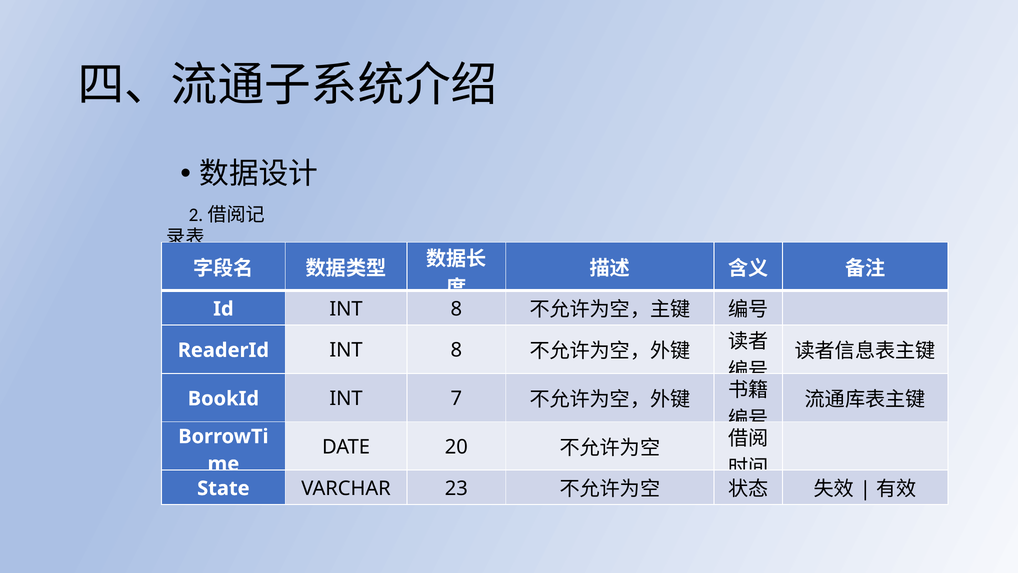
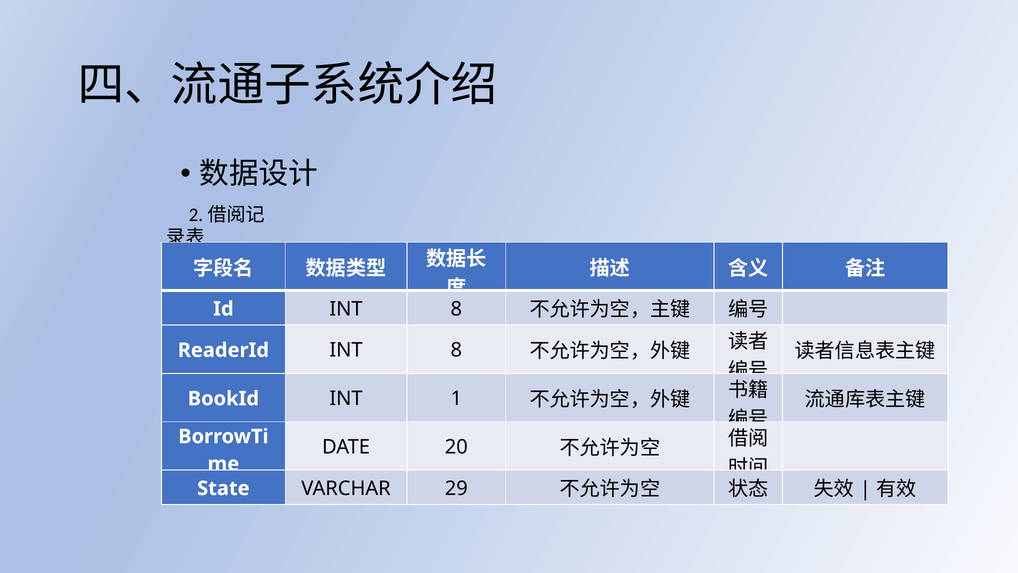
7: 7 -> 1 (456, 398)
23: 23 -> 29 (456, 488)
